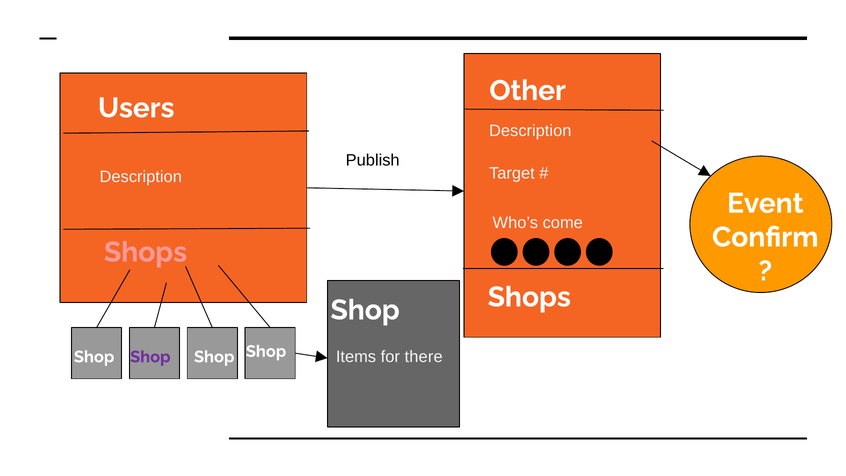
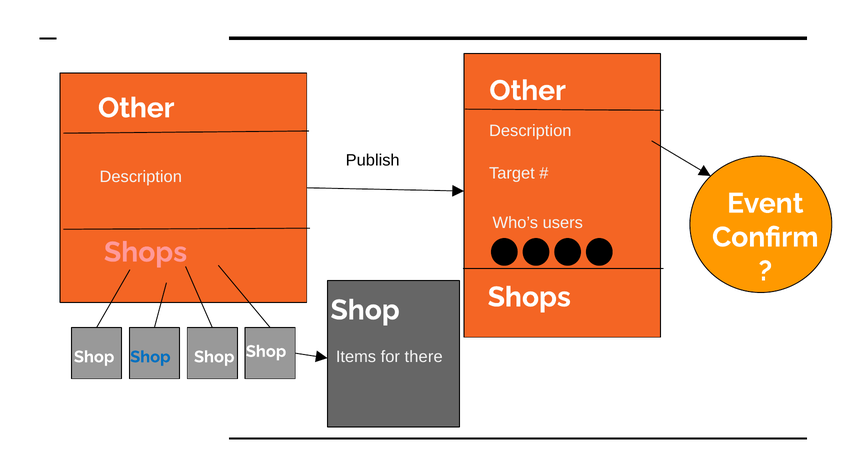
Users: Users -> Other (136, 108)
come: come -> users (563, 223)
Shop colour: purple -> blue (150, 357)
